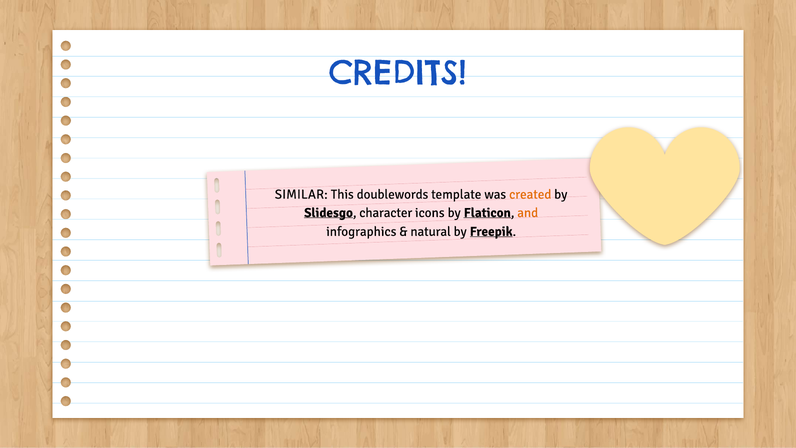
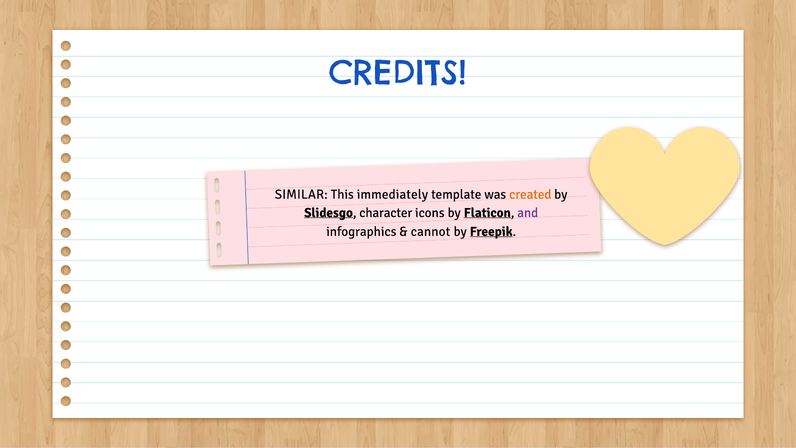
doublewords: doublewords -> immediately (392, 194)
and colour: orange -> purple (528, 213)
natural: natural -> cannot (430, 231)
